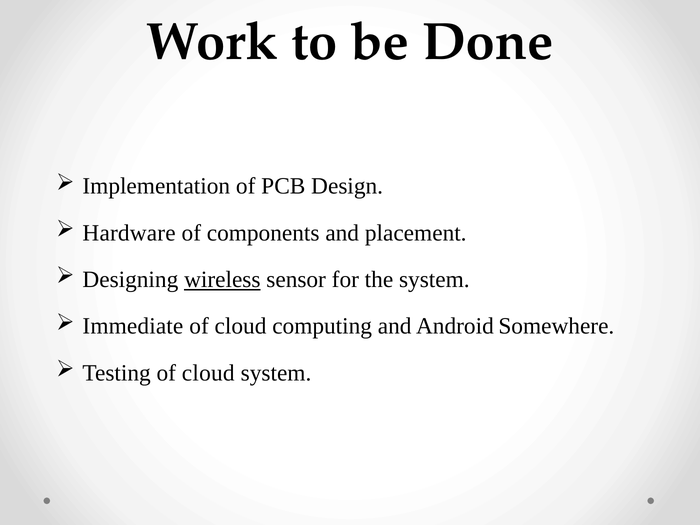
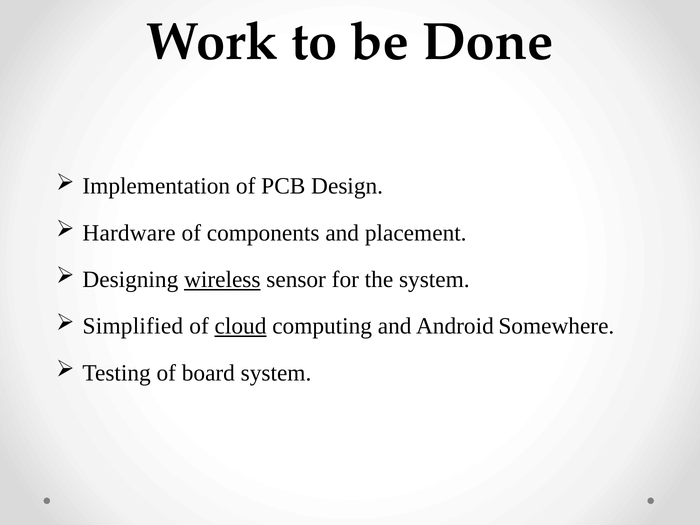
Immediate: Immediate -> Simplified (133, 326)
cloud underline: none -> present (241, 326)
Testing of cloud: cloud -> board (208, 373)
